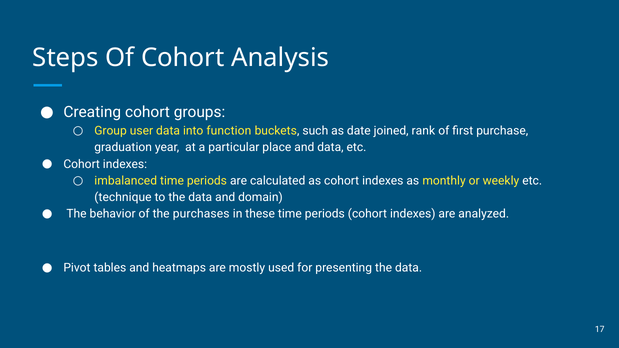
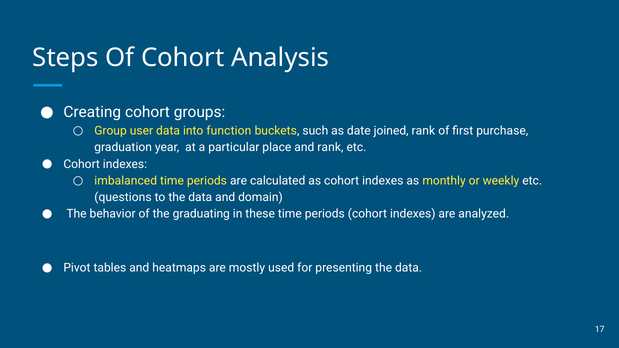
and data: data -> rank (330, 148)
technique: technique -> questions (123, 197)
purchases: purchases -> graduating (201, 214)
